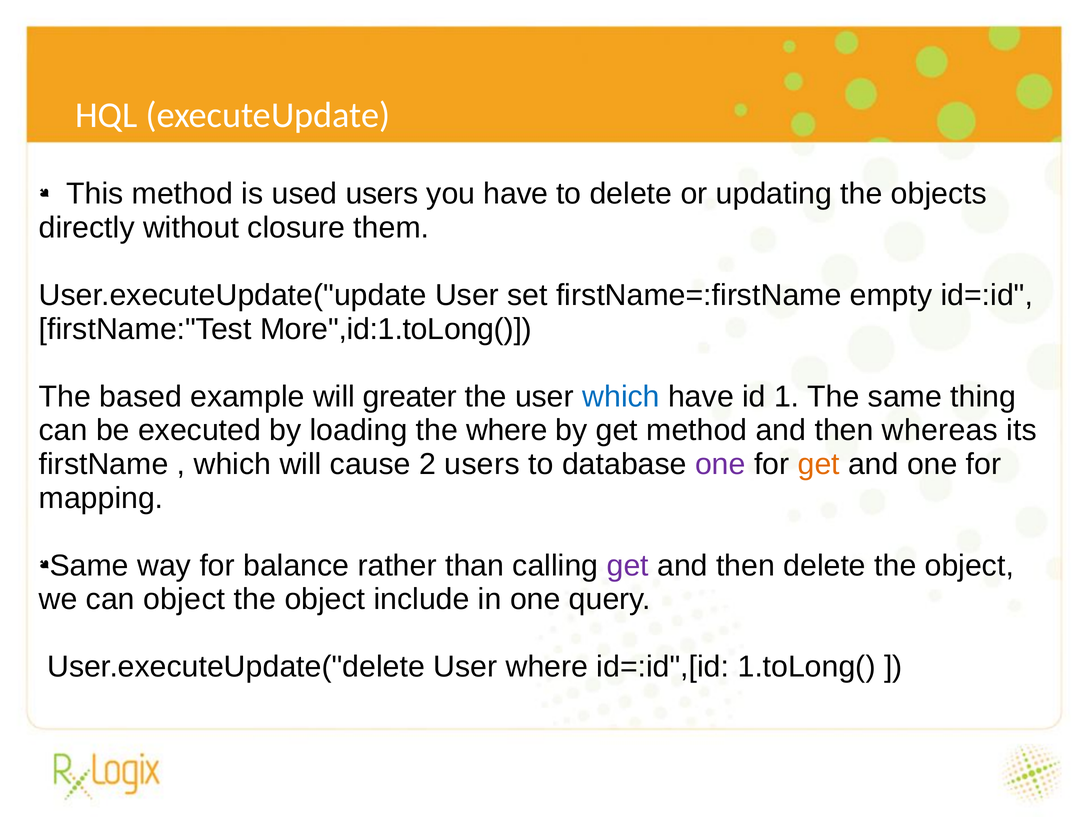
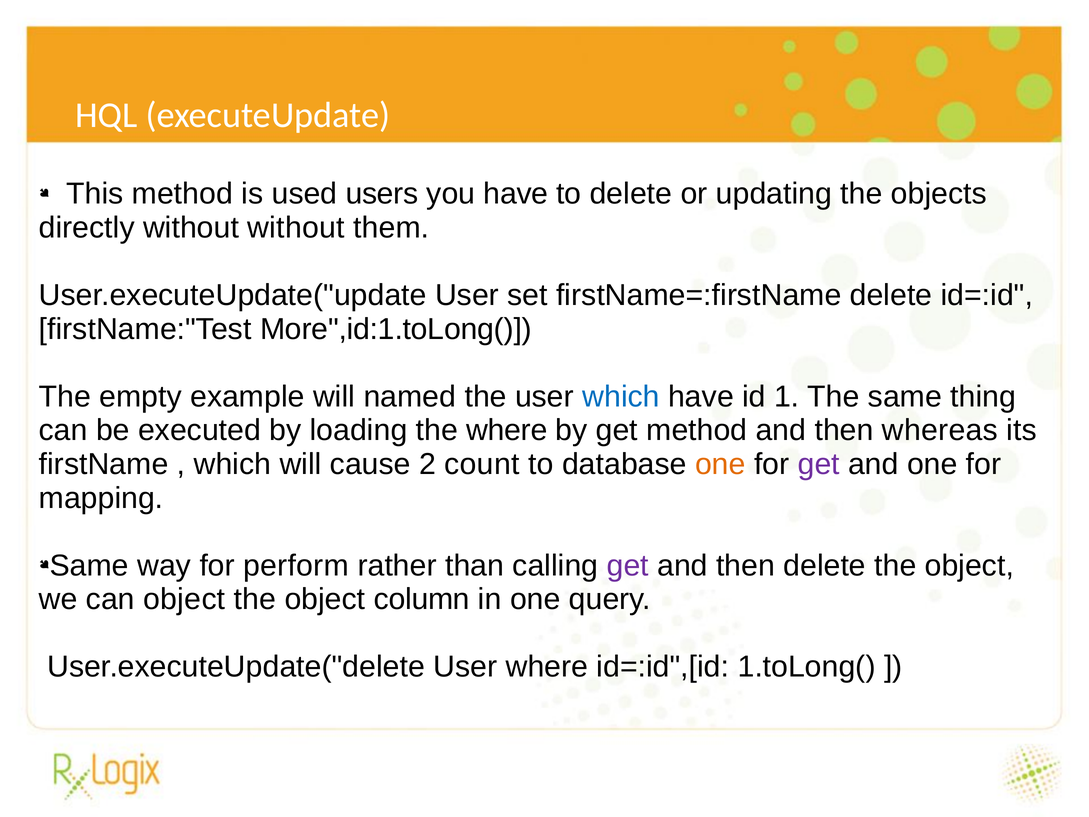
without closure: closure -> without (296, 228)
firstName=:firstName empty: empty -> delete (891, 295)
based: based -> empty (141, 397)
greater: greater -> named (410, 397)
2 users: users -> count (482, 464)
one colour: purple -> orange (720, 464)
get colour: orange -> purple (819, 464)
balance: balance -> perform (296, 565)
include: include -> column (422, 599)
